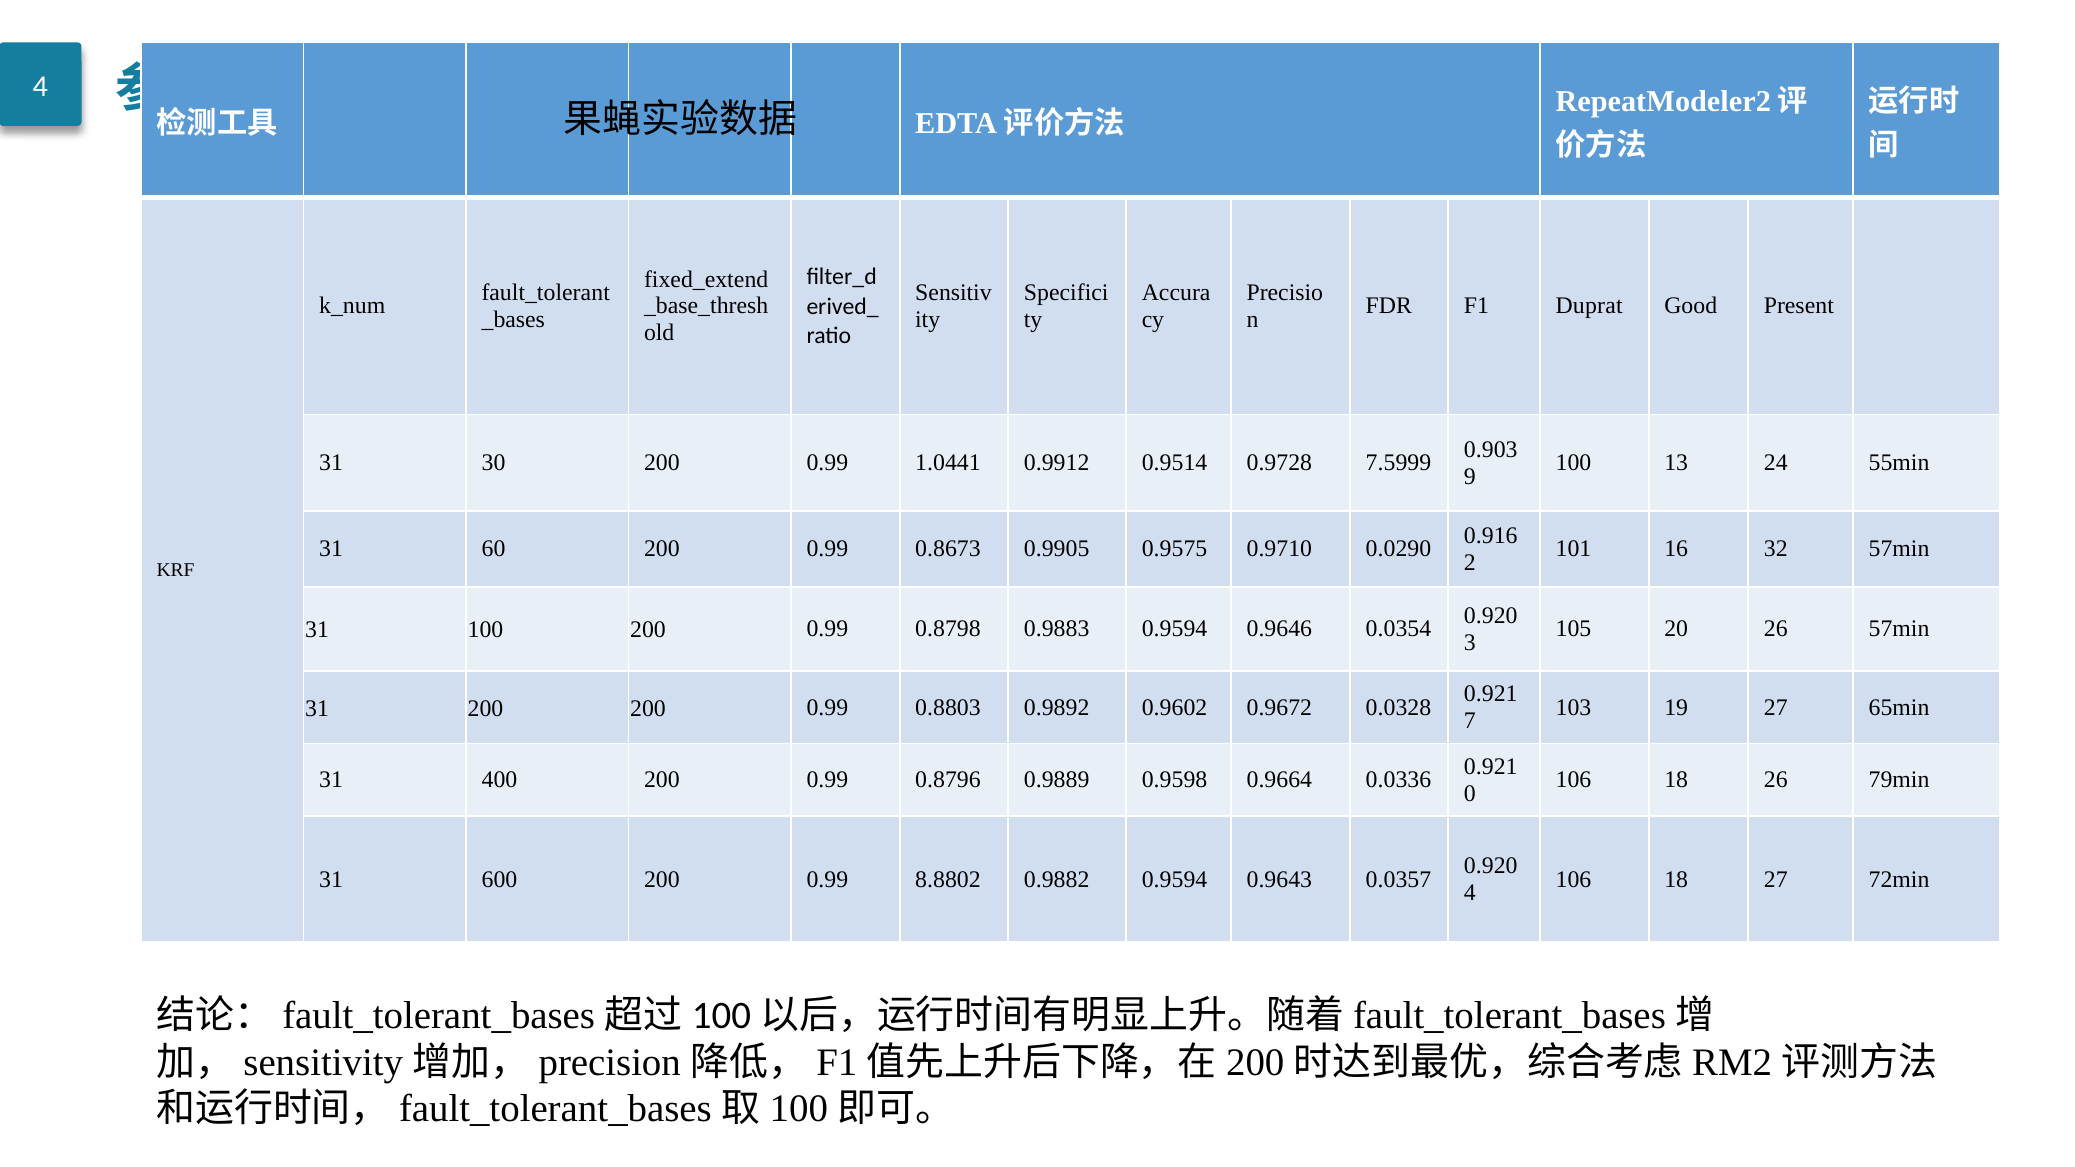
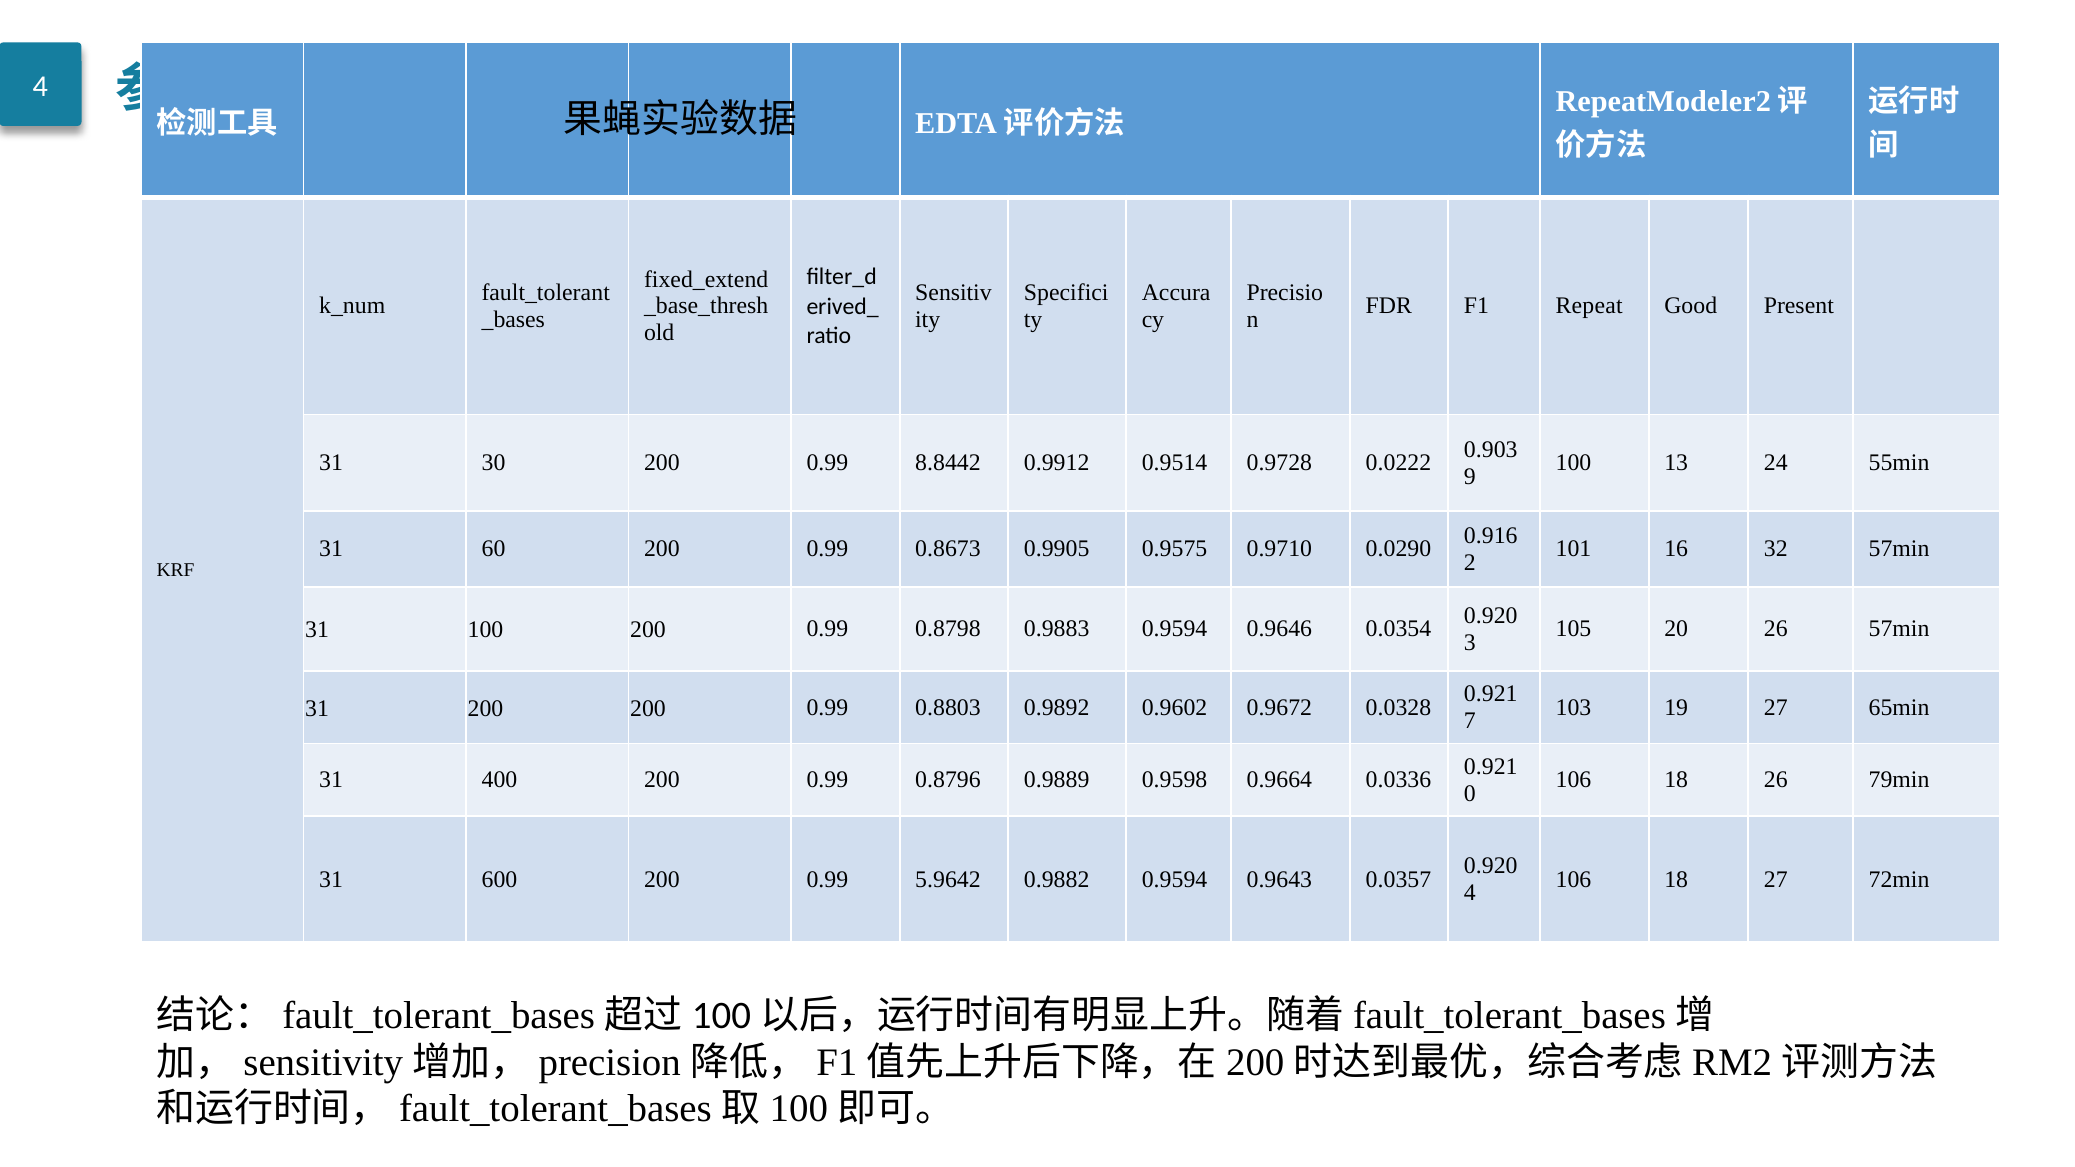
Duprat: Duprat -> Repeat (1589, 306)
1.0441: 1.0441 -> 8.8442 (948, 463)
7.5999: 7.5999 -> 0.0222 (1398, 463)
8.8802: 8.8802 -> 5.9642 (948, 879)
